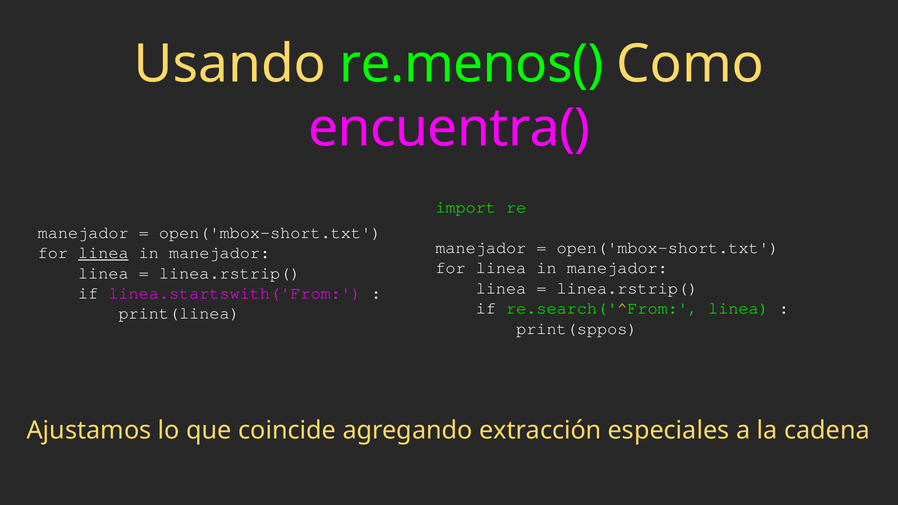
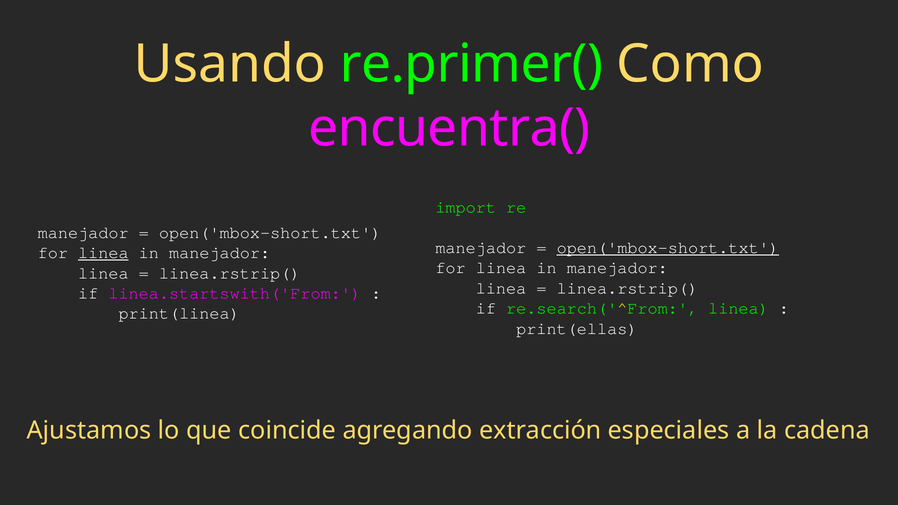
re.menos(: re.menos( -> re.primer( (471, 64)
open('mbox-short.txt underline: none -> present (668, 248)
print(sppos: print(sppos -> print(ellas (577, 329)
